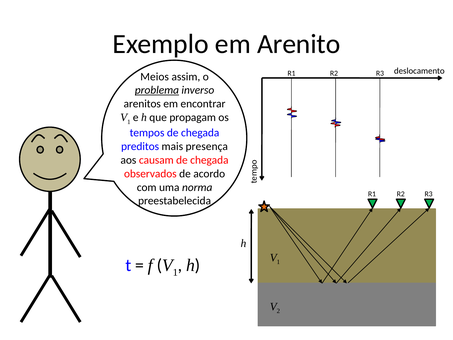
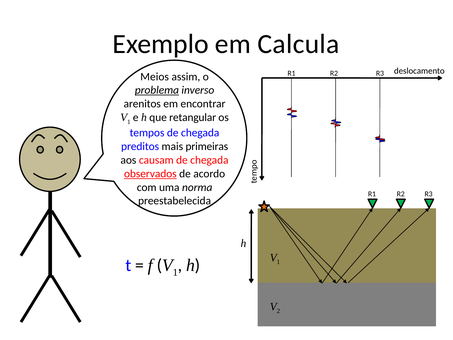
Arenito: Arenito -> Calcula (298, 44)
propagam: propagam -> retangular (193, 117)
presença: presença -> primeiras (207, 146)
observados underline: none -> present (150, 174)
